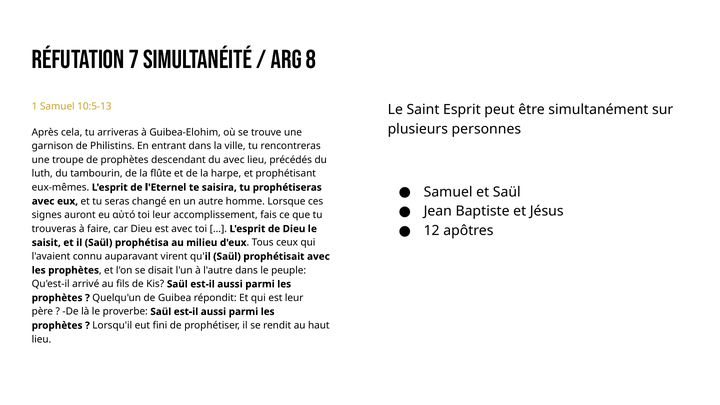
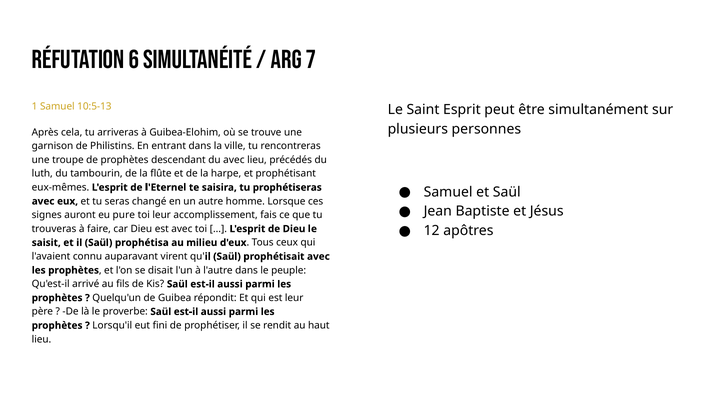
7: 7 -> 6 (134, 60)
8: 8 -> 7 (311, 60)
αὐτό: αὐτό -> pure (124, 215)
